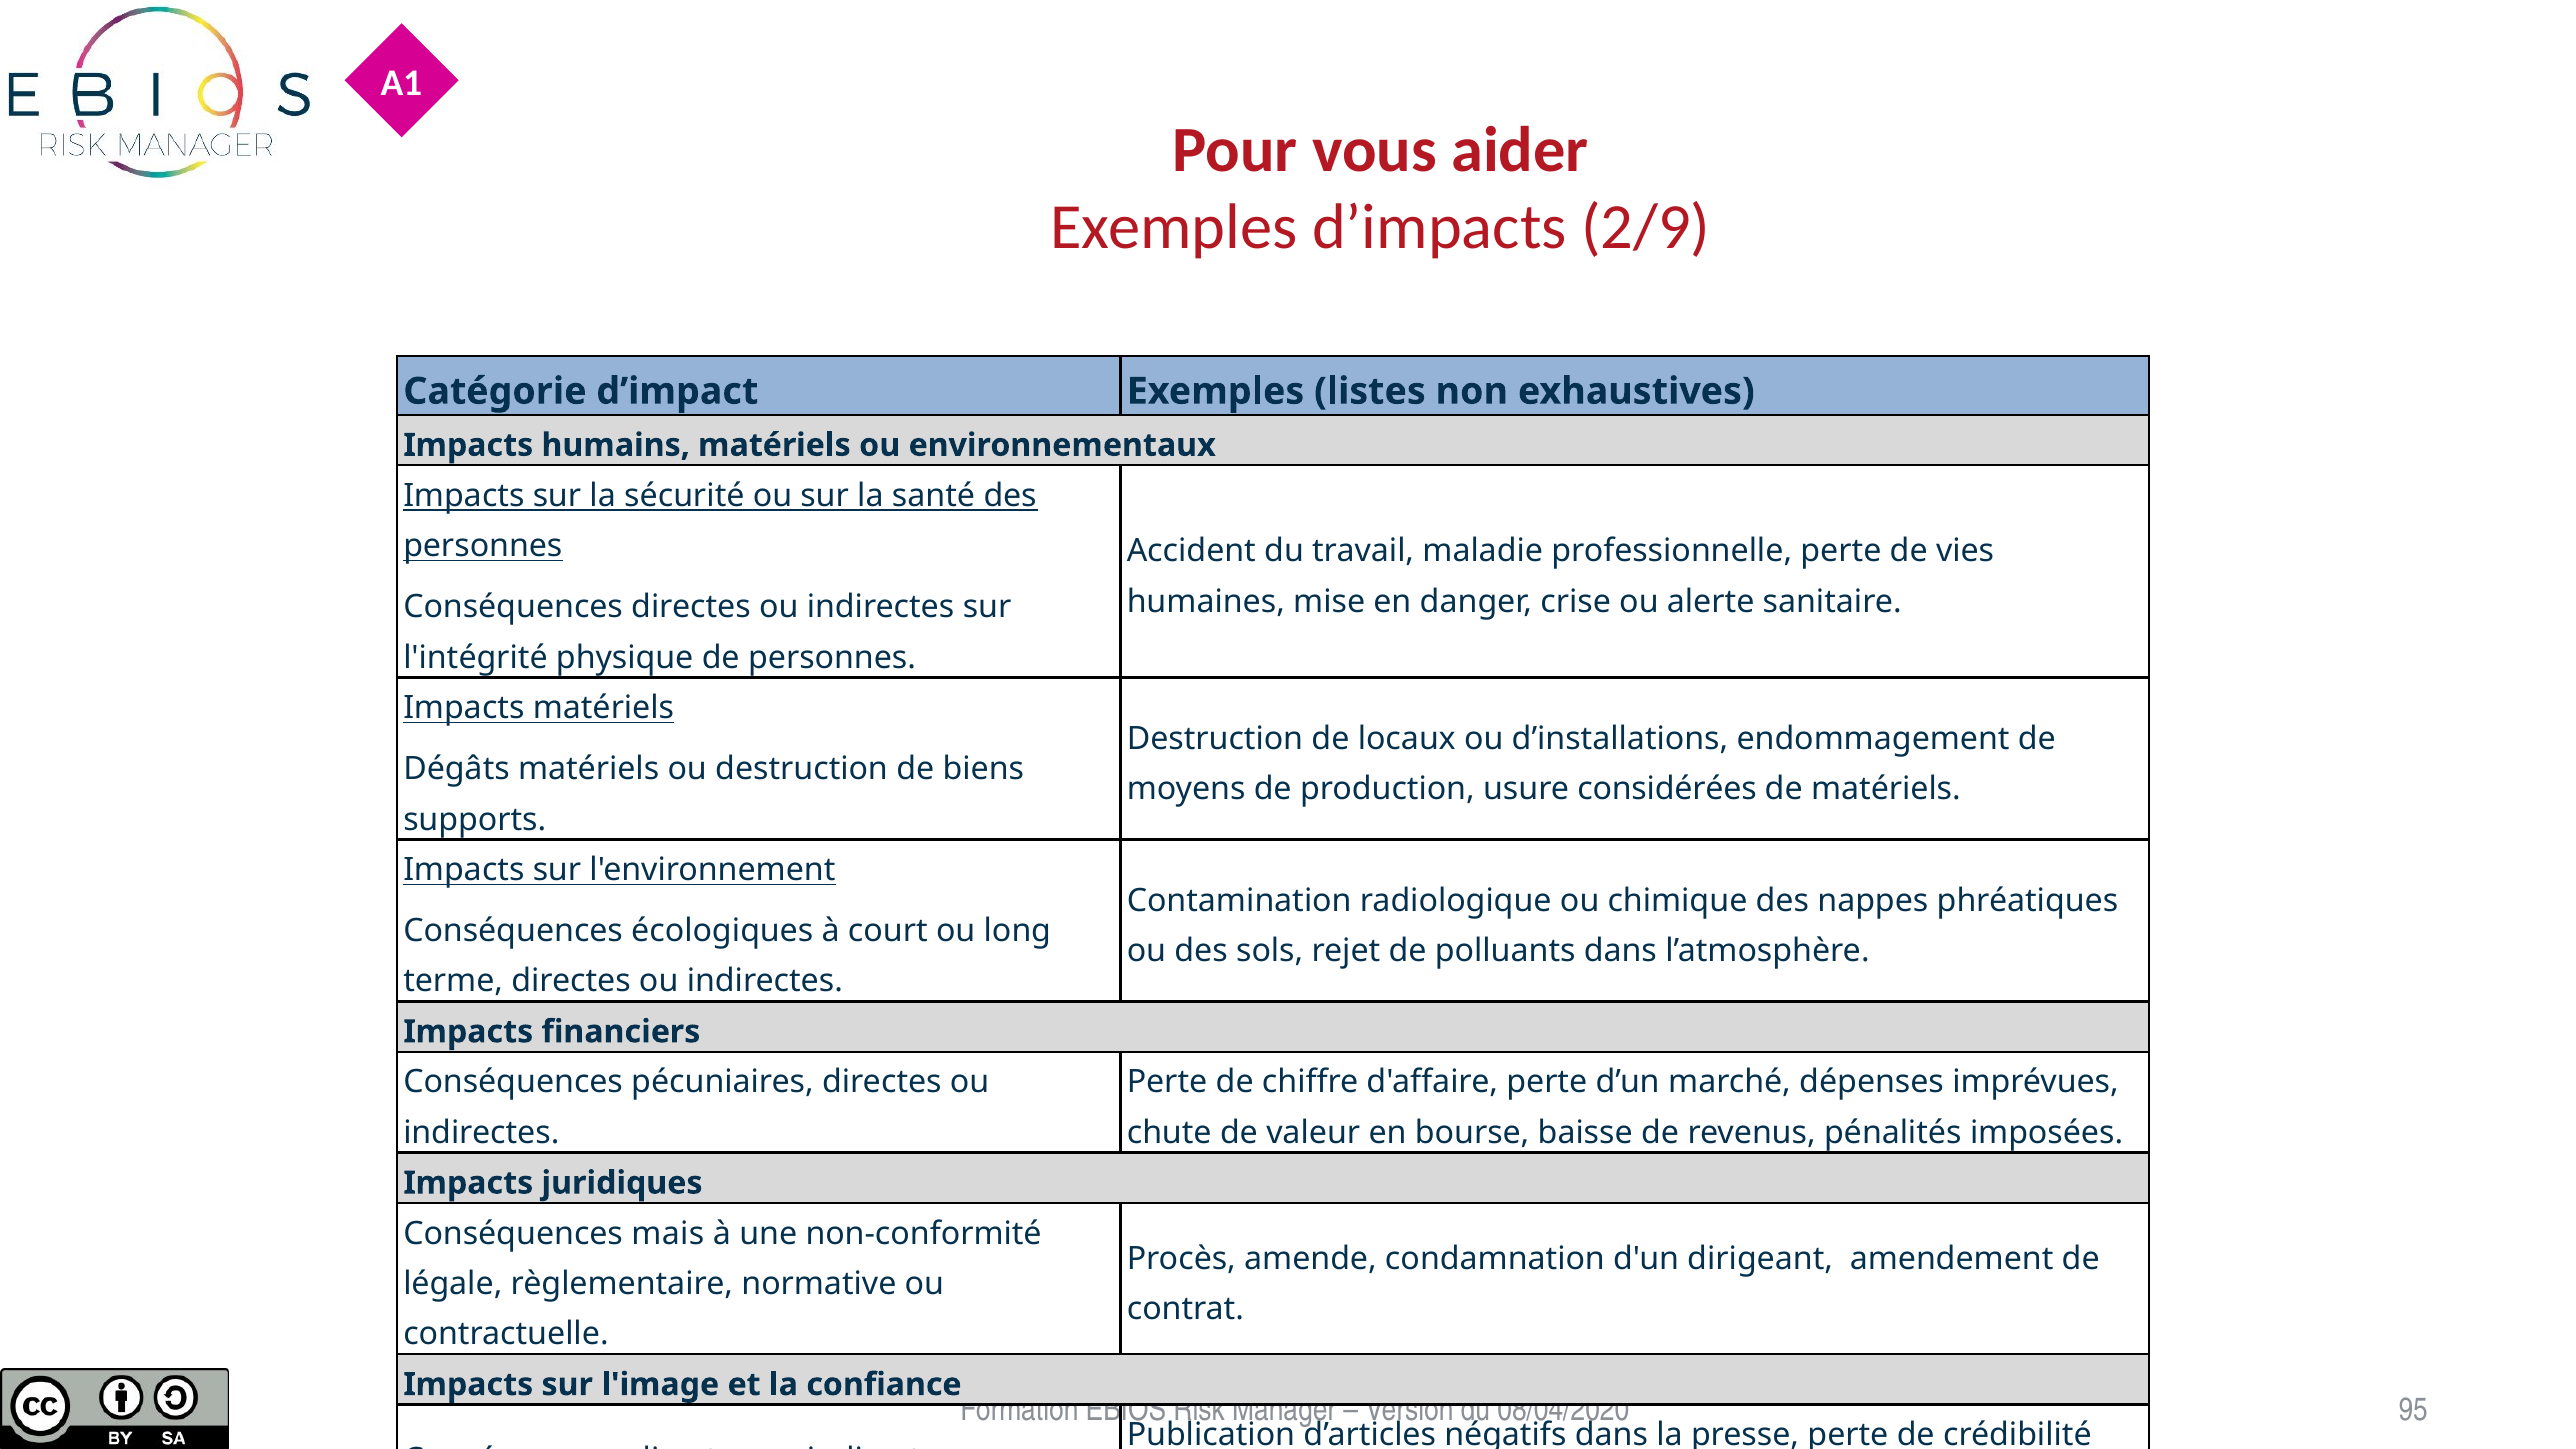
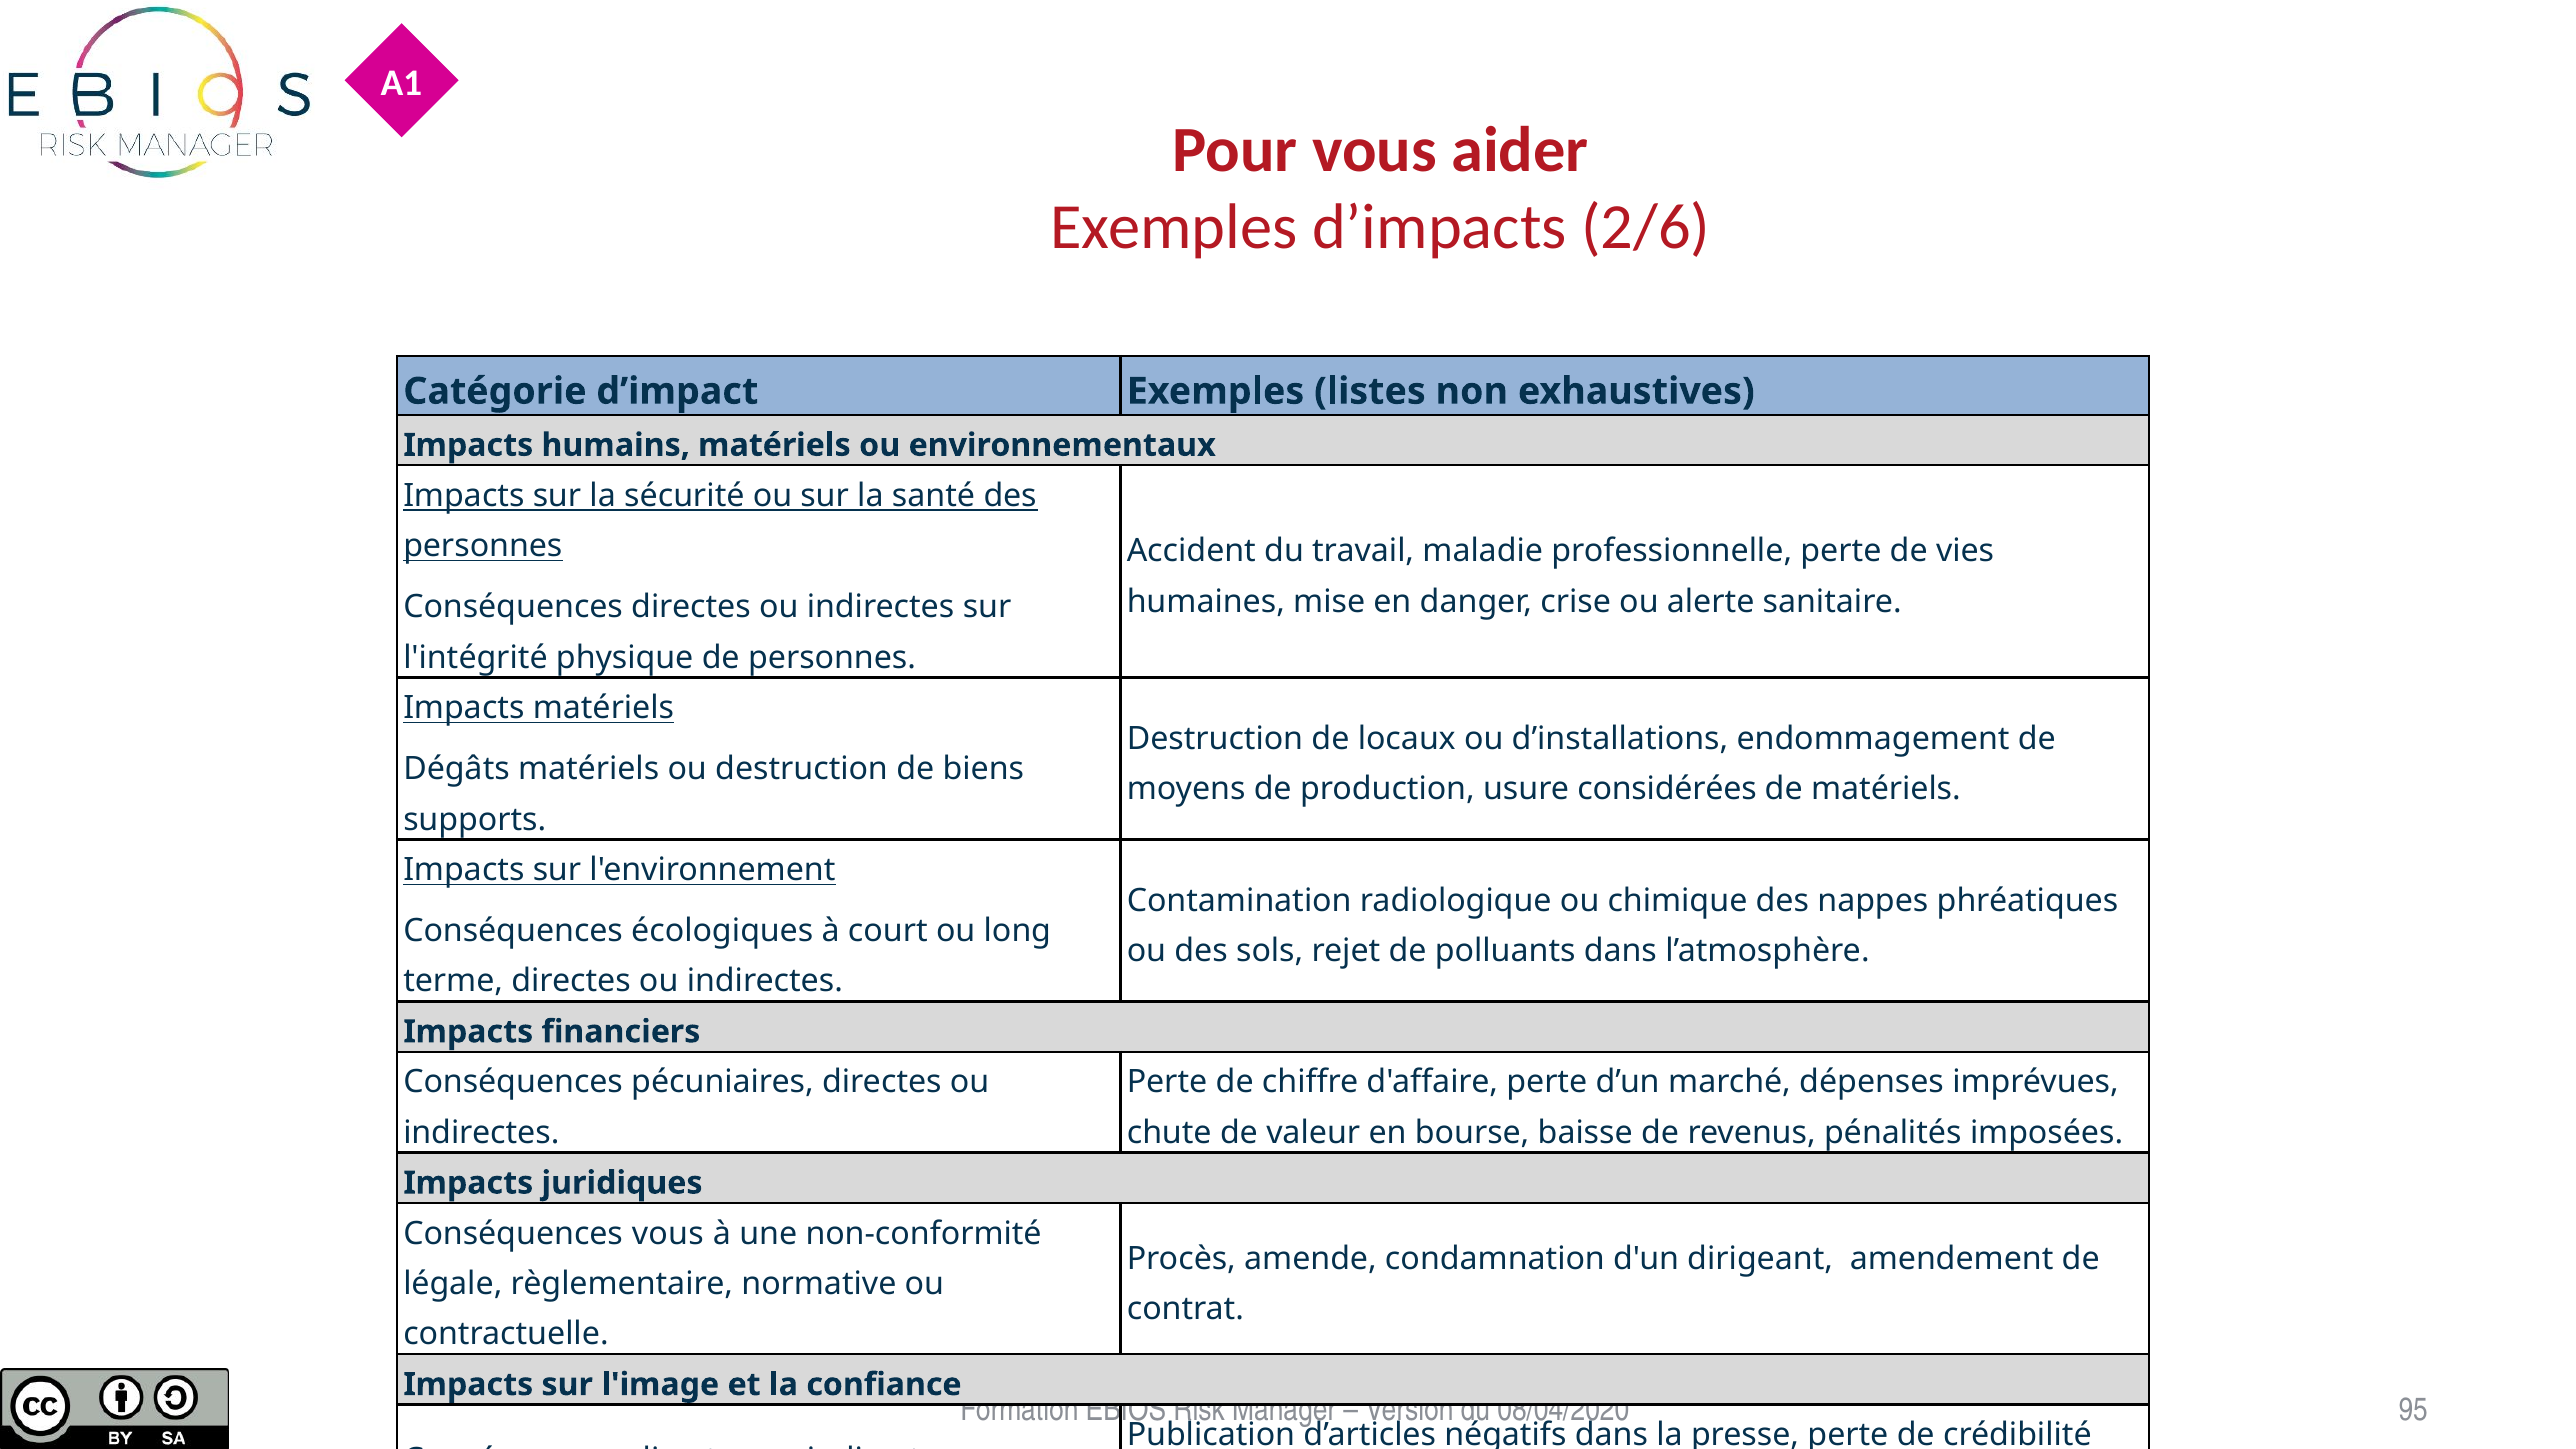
2/9: 2/9 -> 2/6 (1646, 227)
Conséquences mais: mais -> vous (668, 1233)
